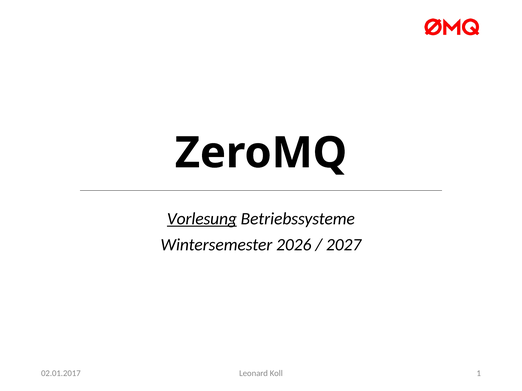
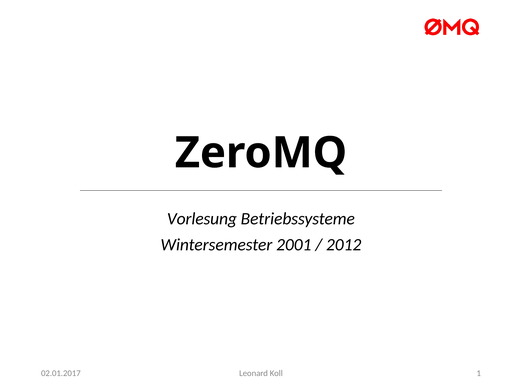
Vorlesung underline: present -> none (202, 219)
2026: 2026 -> 2001 (294, 245)
2027: 2027 -> 2012 (344, 245)
